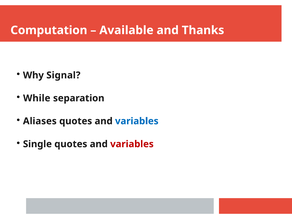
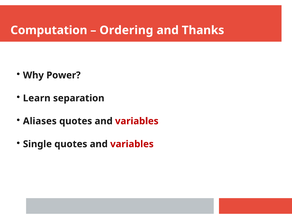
Available: Available -> Ordering (126, 30)
Signal: Signal -> Power (63, 75)
While: While -> Learn (37, 98)
variables colour: blue -> red (137, 121)
